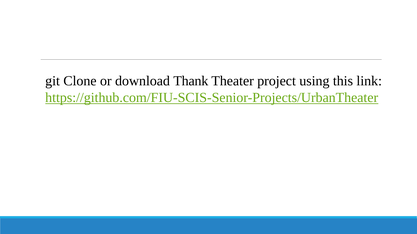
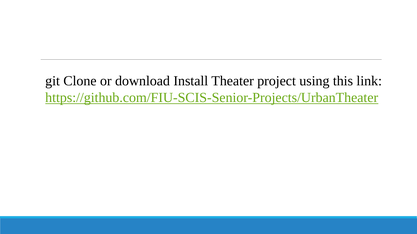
Thank: Thank -> Install (191, 81)
